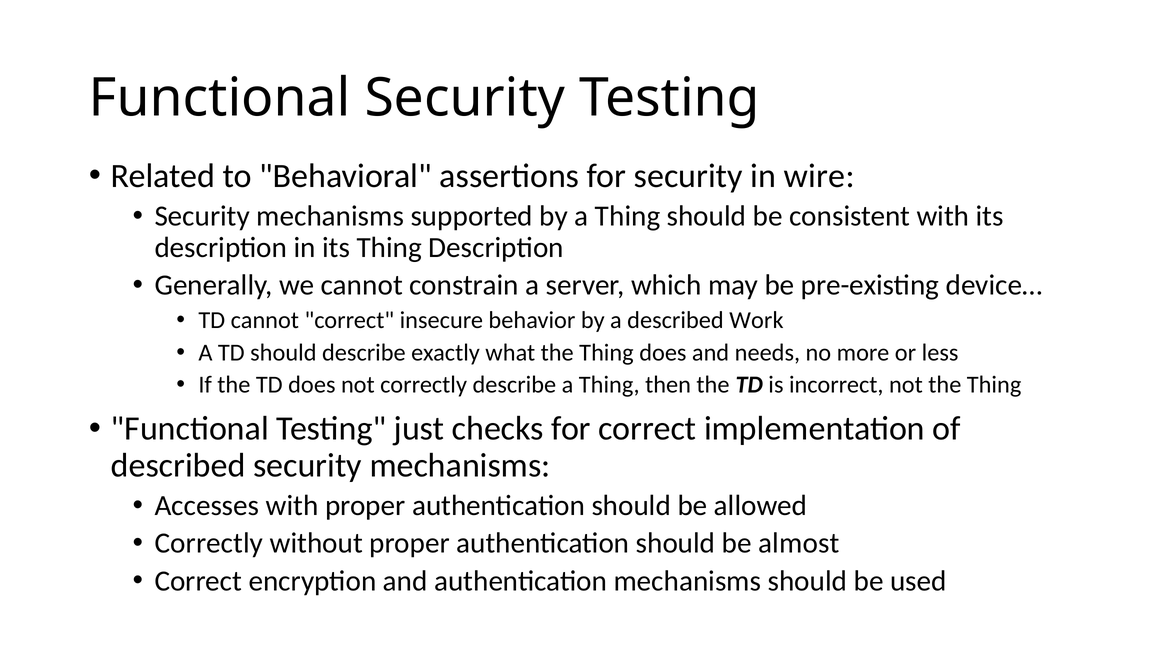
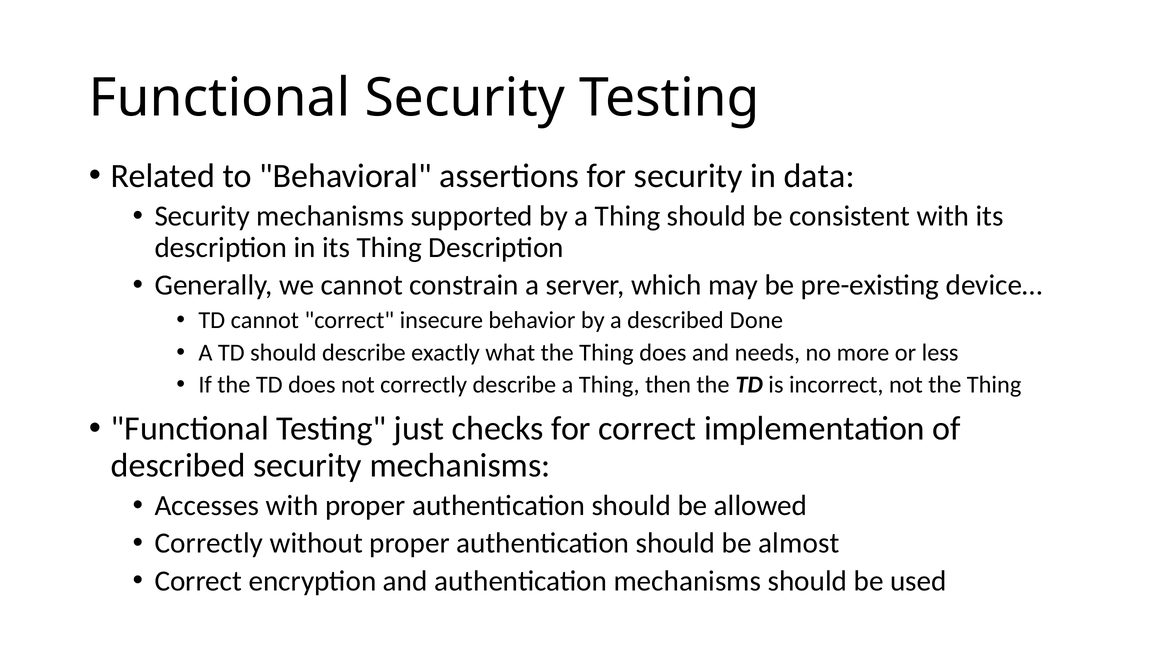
wire: wire -> data (819, 176)
Work: Work -> Done (756, 320)
